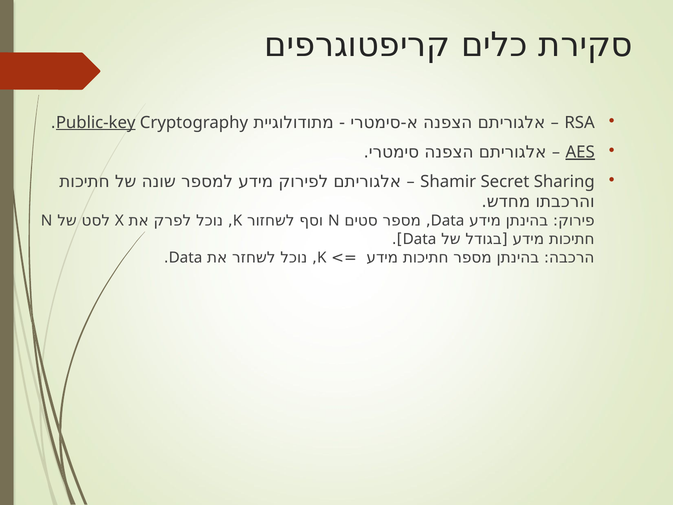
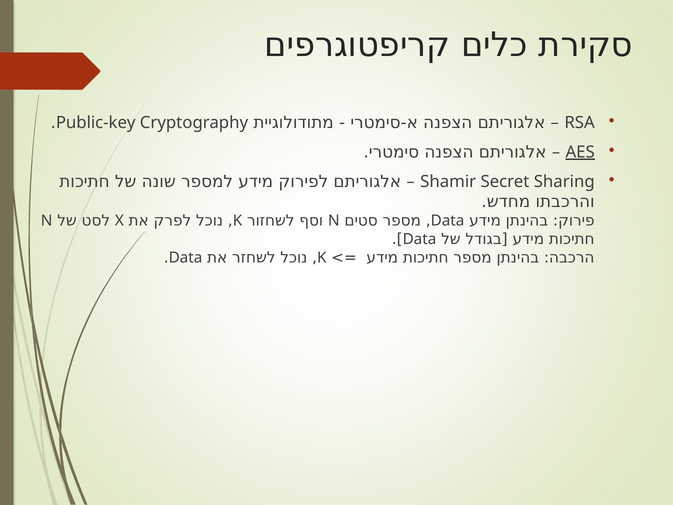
Public-key underline: present -> none (96, 122)
